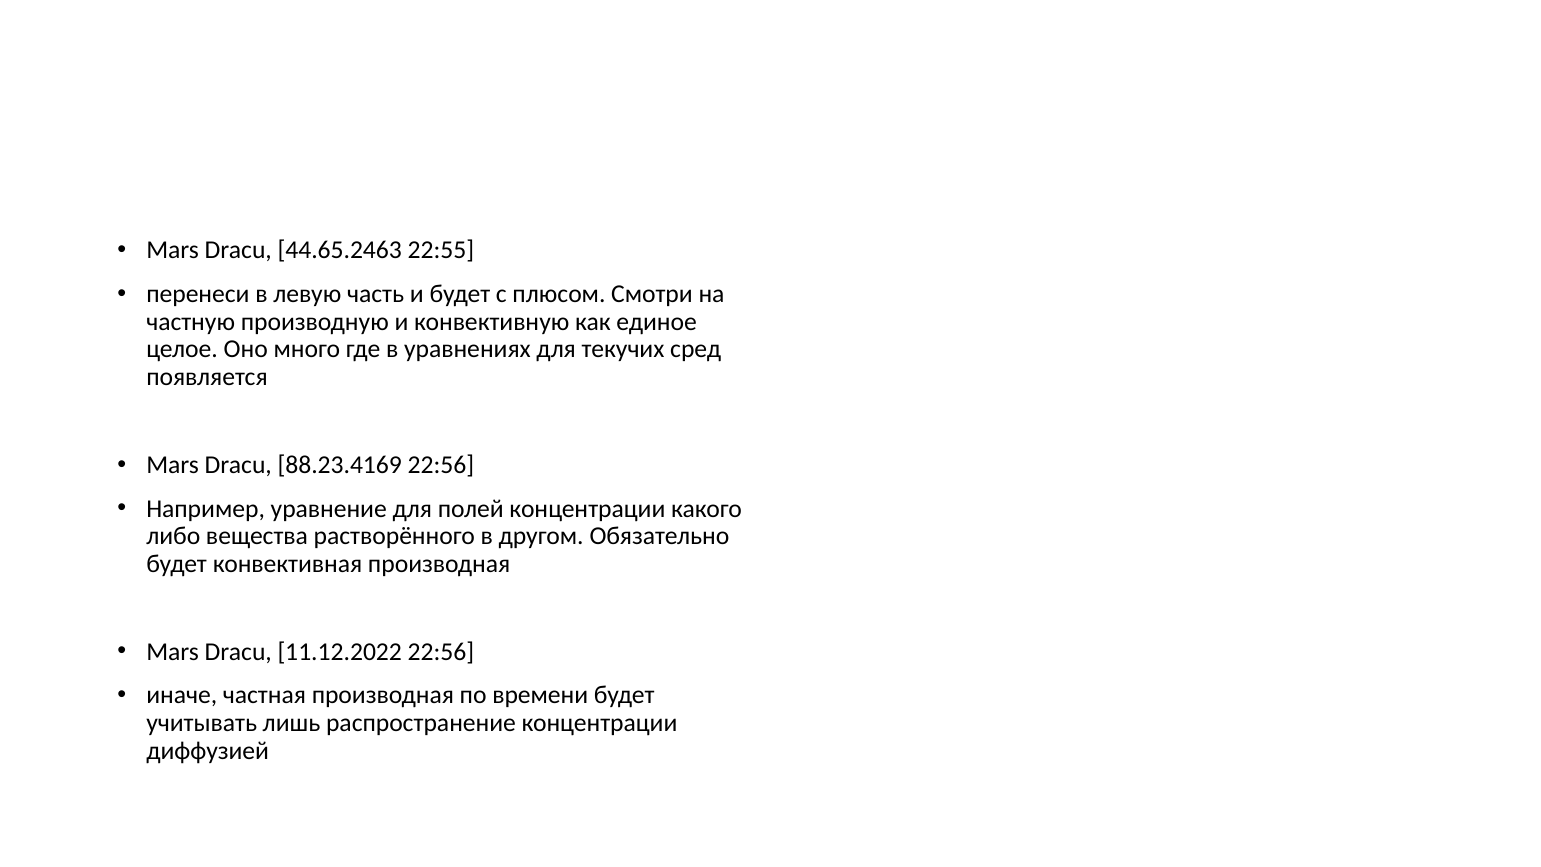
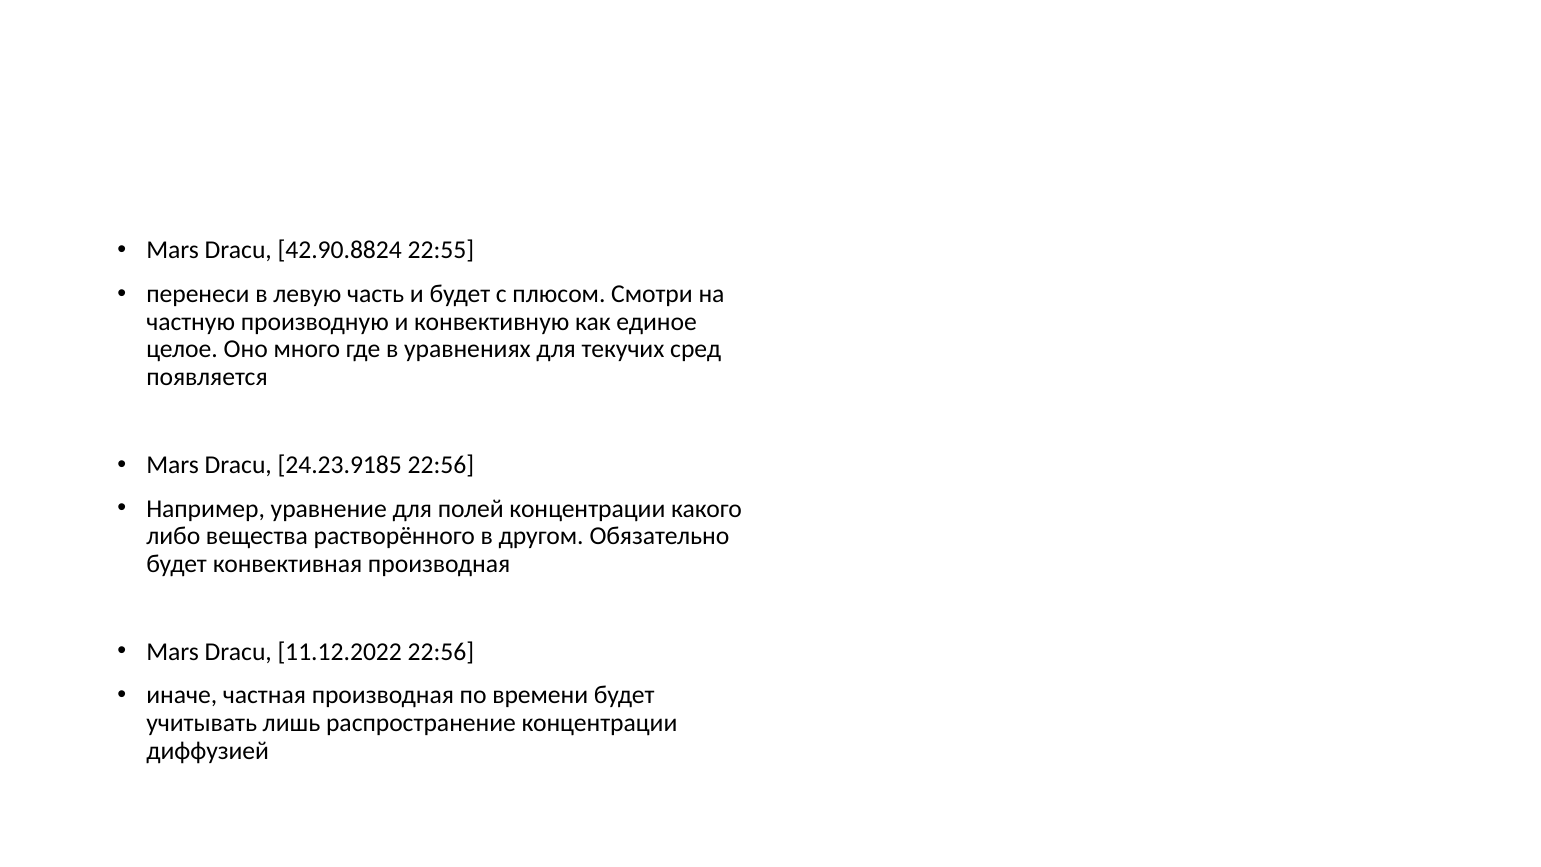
44.65.2463: 44.65.2463 -> 42.90.8824 (340, 250)
88.23.4169: 88.23.4169 -> 24.23.9185 (340, 465)
